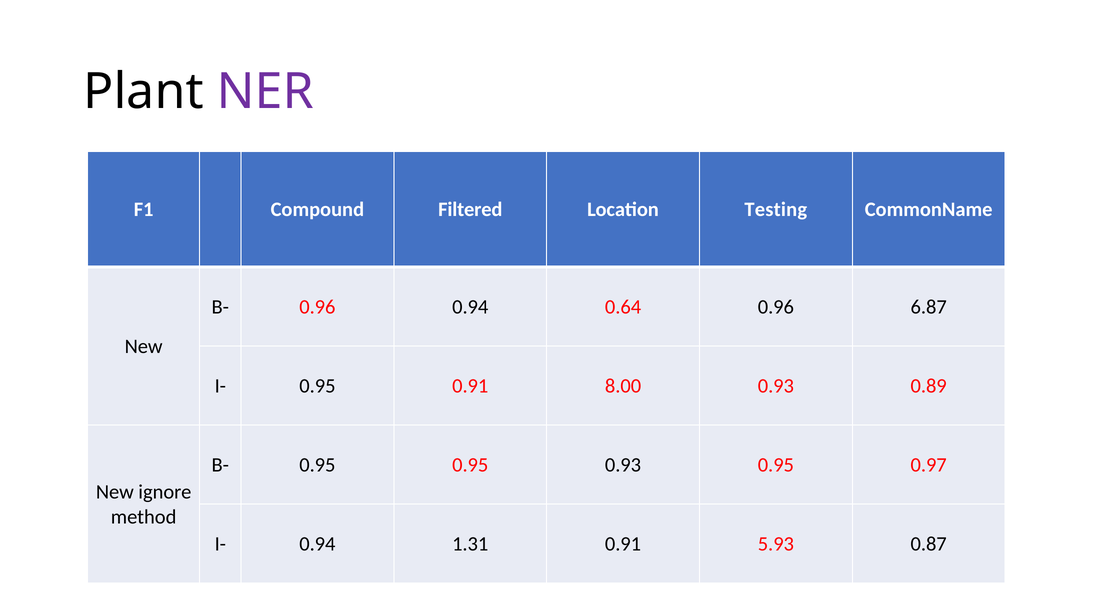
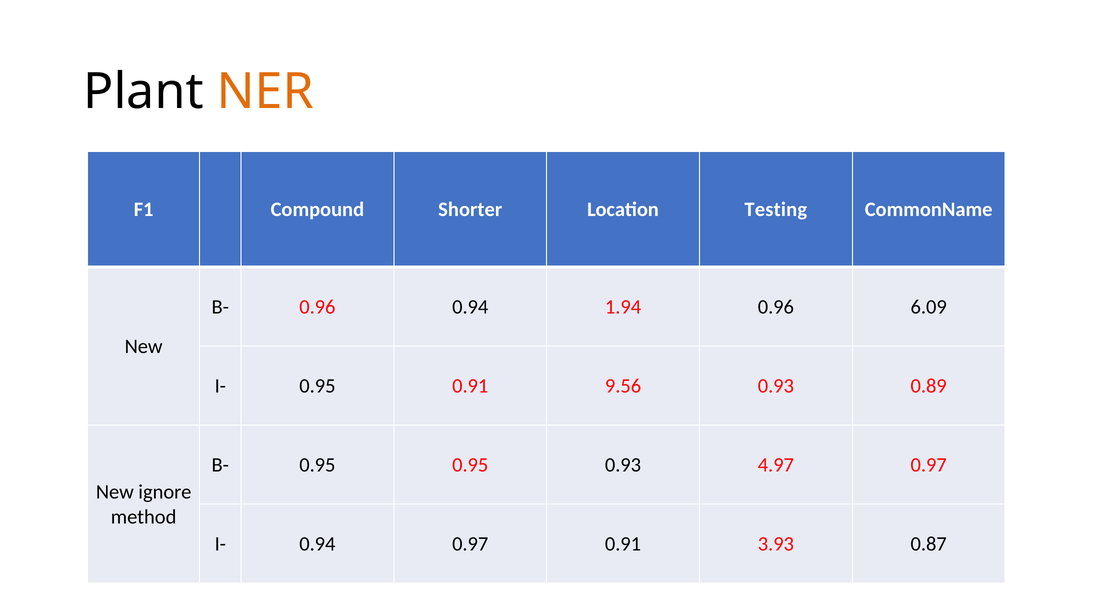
NER colour: purple -> orange (265, 92)
Filtered: Filtered -> Shorter (470, 209)
0.64: 0.64 -> 1.94 (623, 307)
6.87: 6.87 -> 6.09 (929, 307)
8.00: 8.00 -> 9.56 (623, 386)
0.93 0.95: 0.95 -> 4.97 (776, 465)
0.94 1.31: 1.31 -> 0.97 (470, 544)
5.93: 5.93 -> 3.93 (776, 544)
